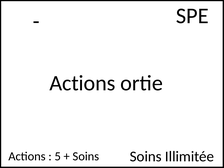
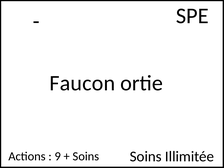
Actions: Actions -> Faucon (82, 83)
5: 5 -> 9 (58, 156)
